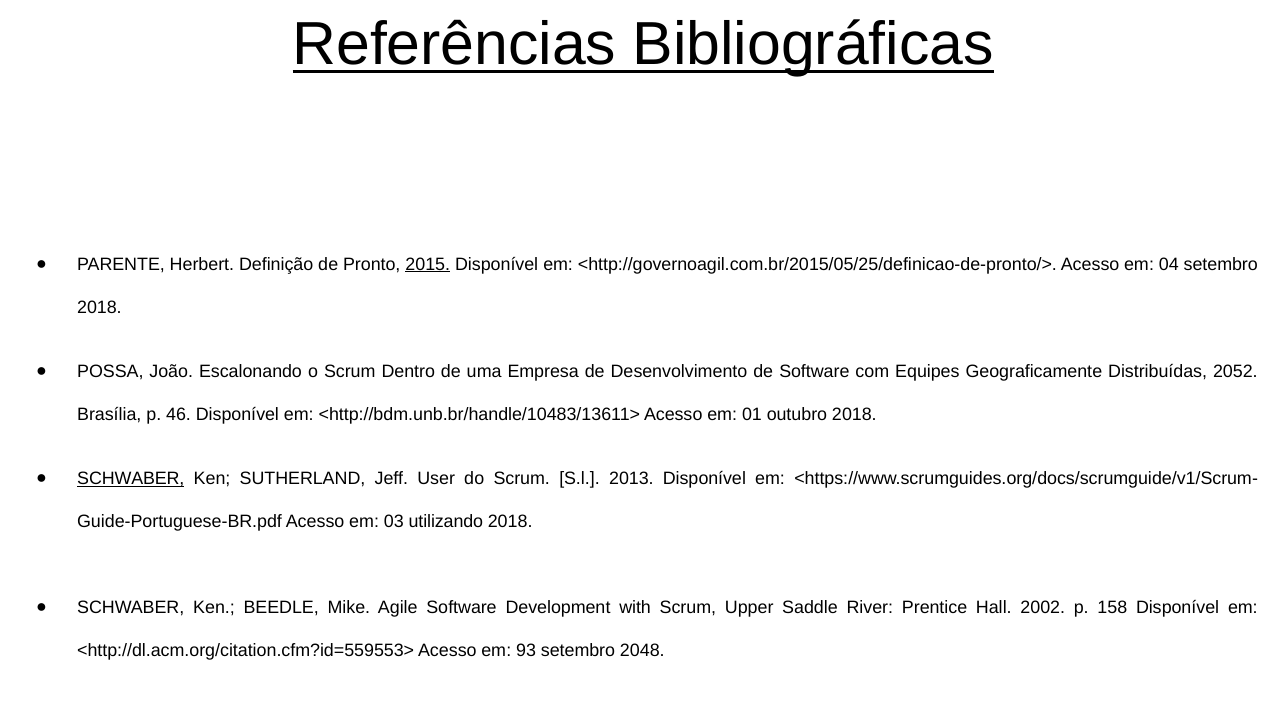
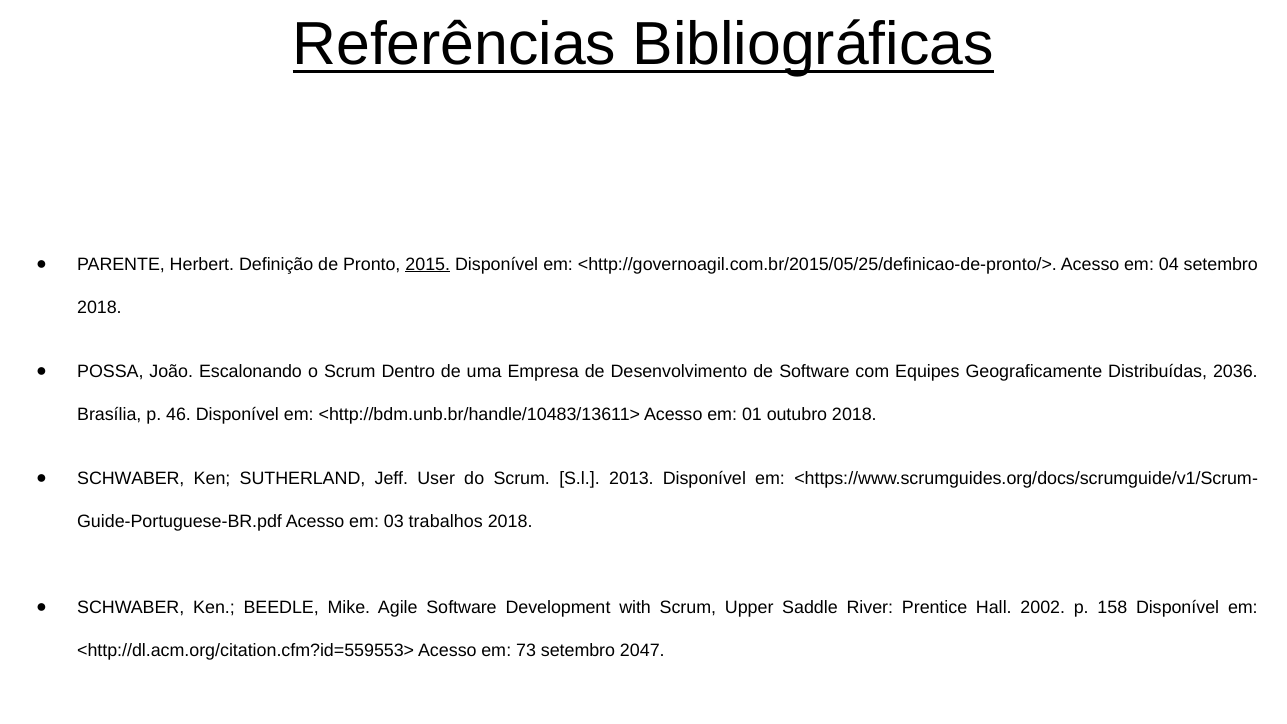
2052: 2052 -> 2036 (1235, 372)
SCHWABER underline: present -> none (131, 479)
utilizando: utilizando -> trabalhos (446, 522)
93: 93 -> 73 (526, 651)
2048: 2048 -> 2047 (642, 651)
